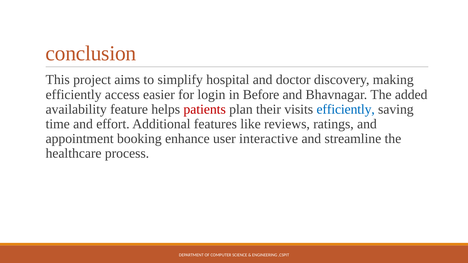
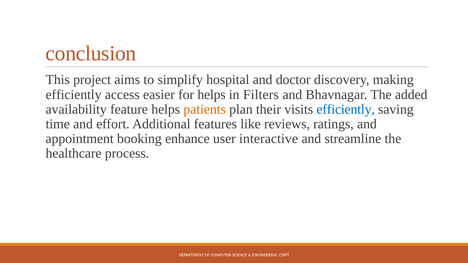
for login: login -> helps (212, 95)
Before: Before -> Filters (261, 95)
patients colour: red -> orange (205, 109)
